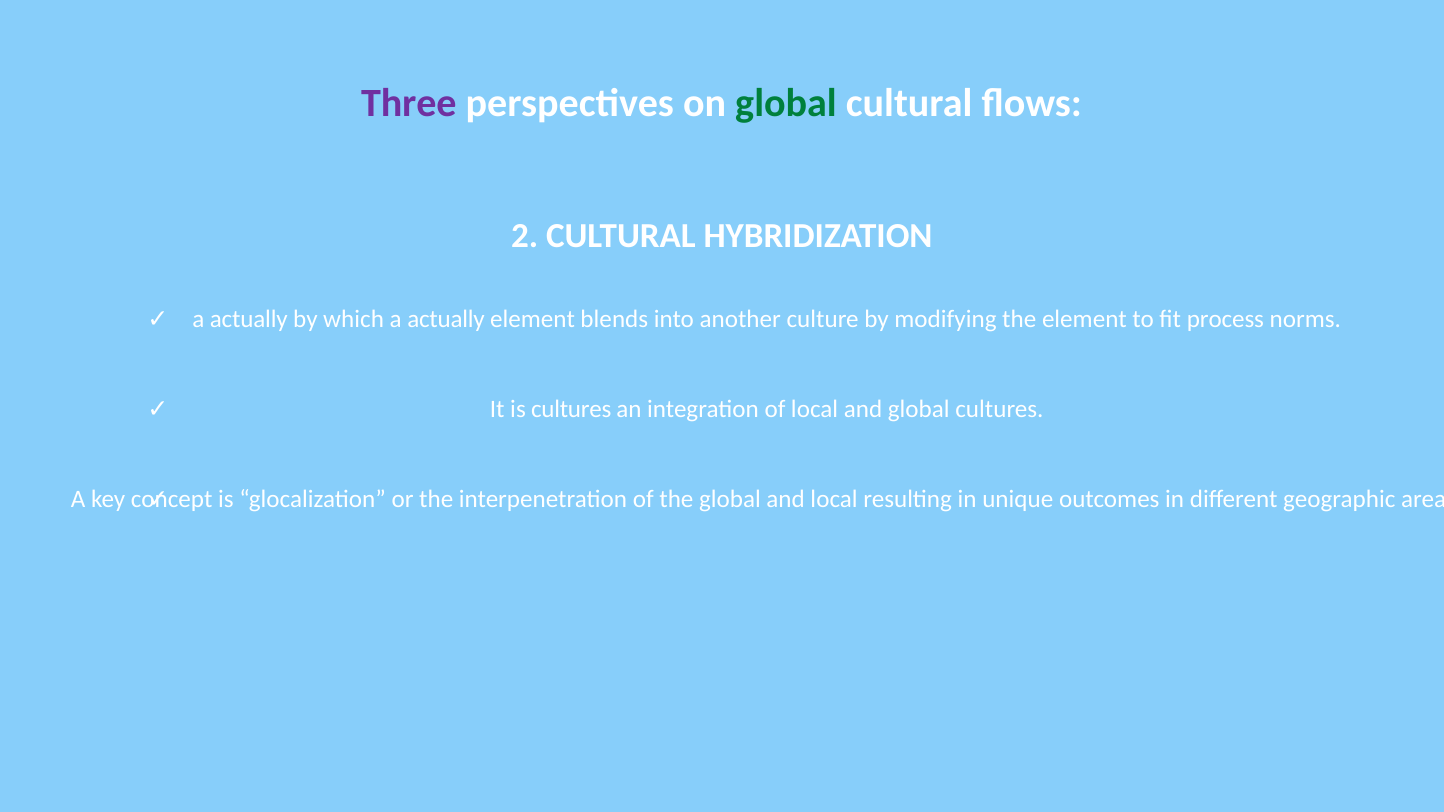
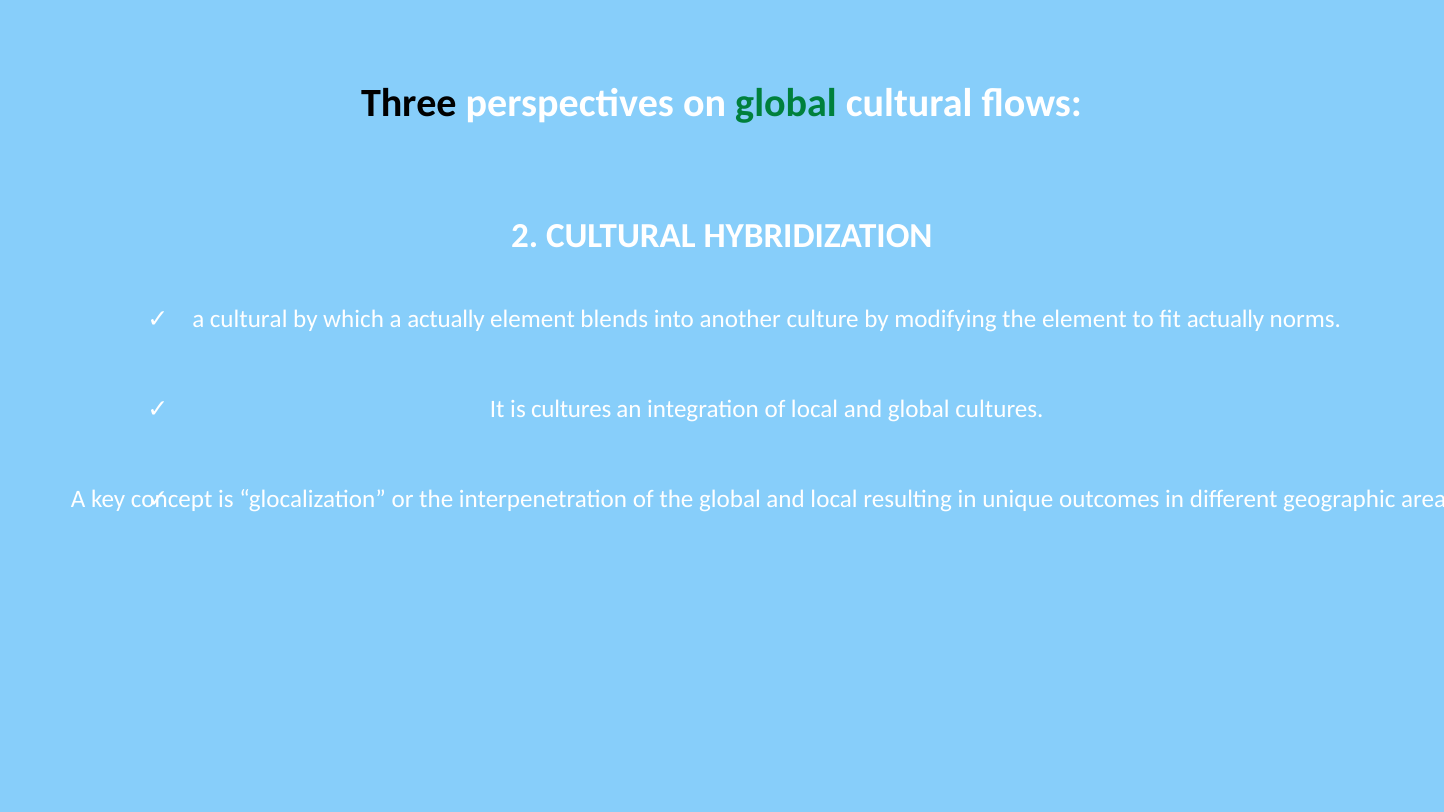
Three colour: purple -> black (409, 104)
actually: actually -> cultural (249, 319)
fit process: process -> actually (1225, 319)
